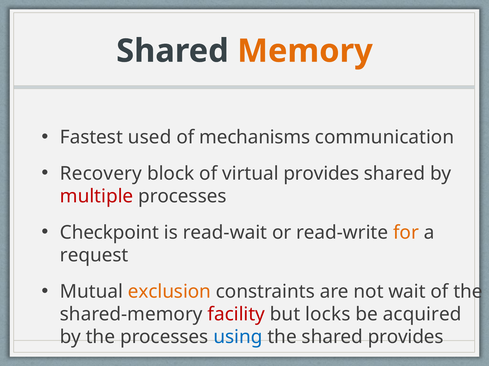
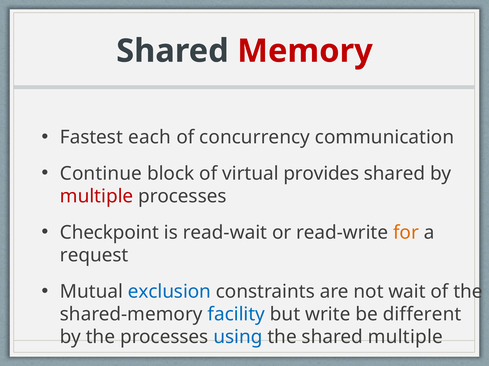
Memory colour: orange -> red (305, 51)
used: used -> each (150, 137)
mechanisms: mechanisms -> concurrency (255, 137)
Recovery: Recovery -> Continue (101, 174)
exclusion colour: orange -> blue (169, 292)
facility colour: red -> blue (236, 315)
locks: locks -> write (328, 315)
acquired: acquired -> different (422, 315)
shared provides: provides -> multiple (405, 338)
